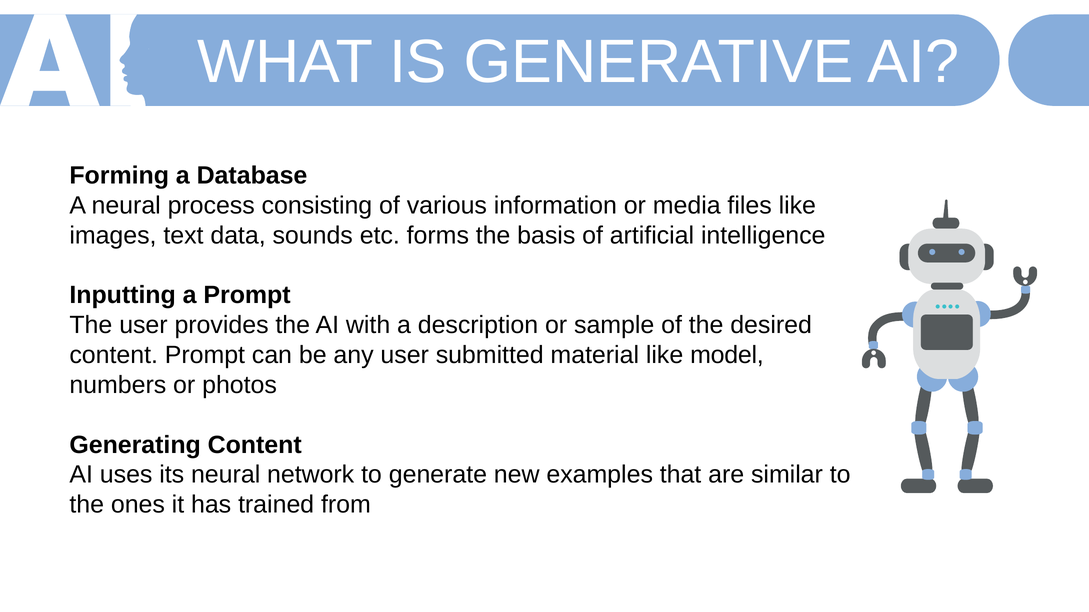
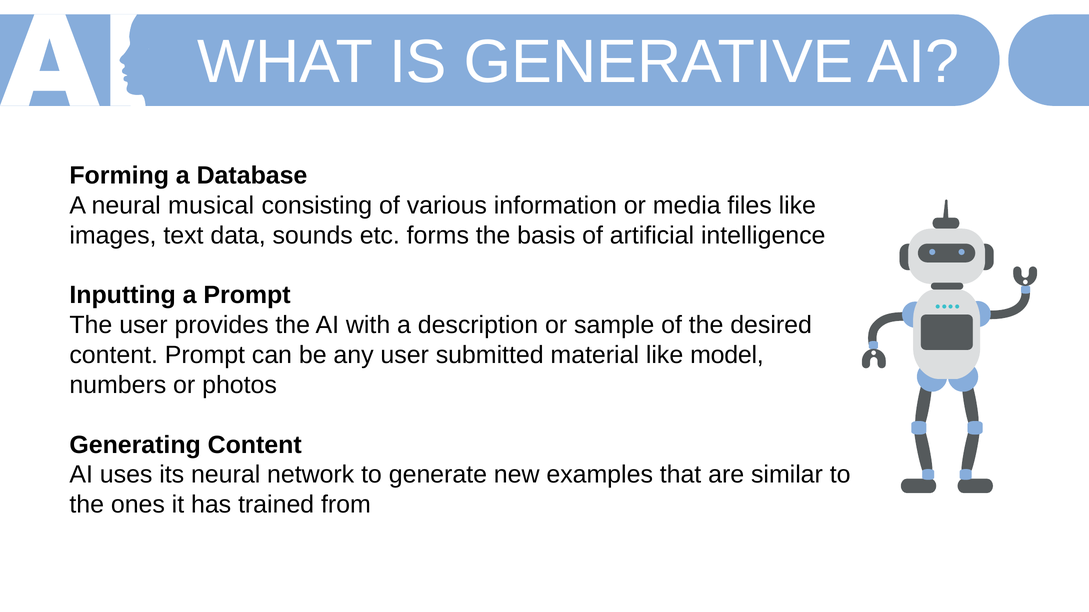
process: process -> musical (211, 206)
